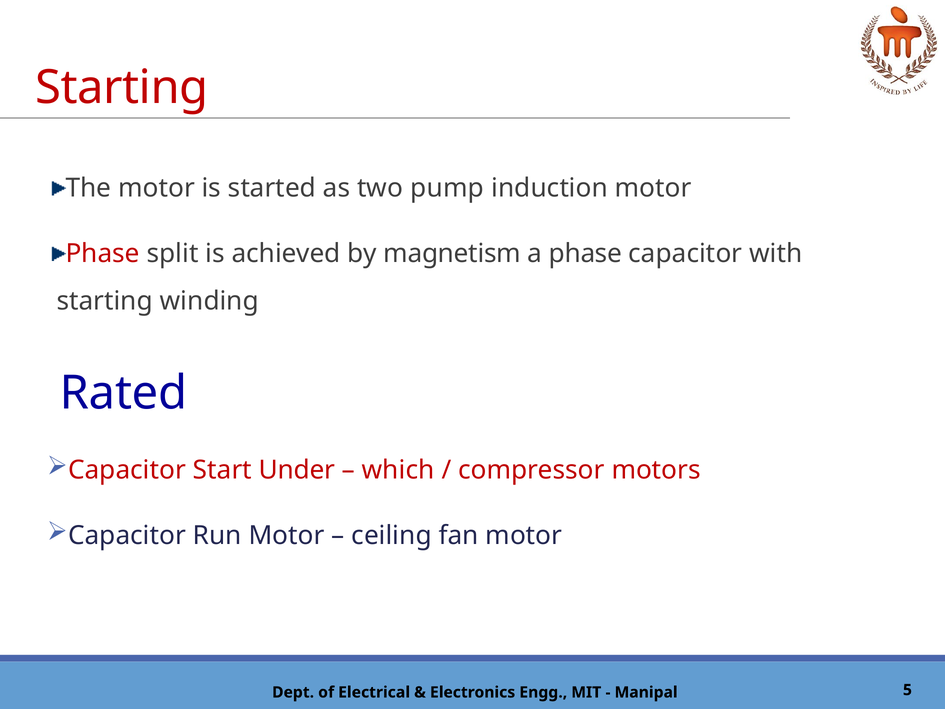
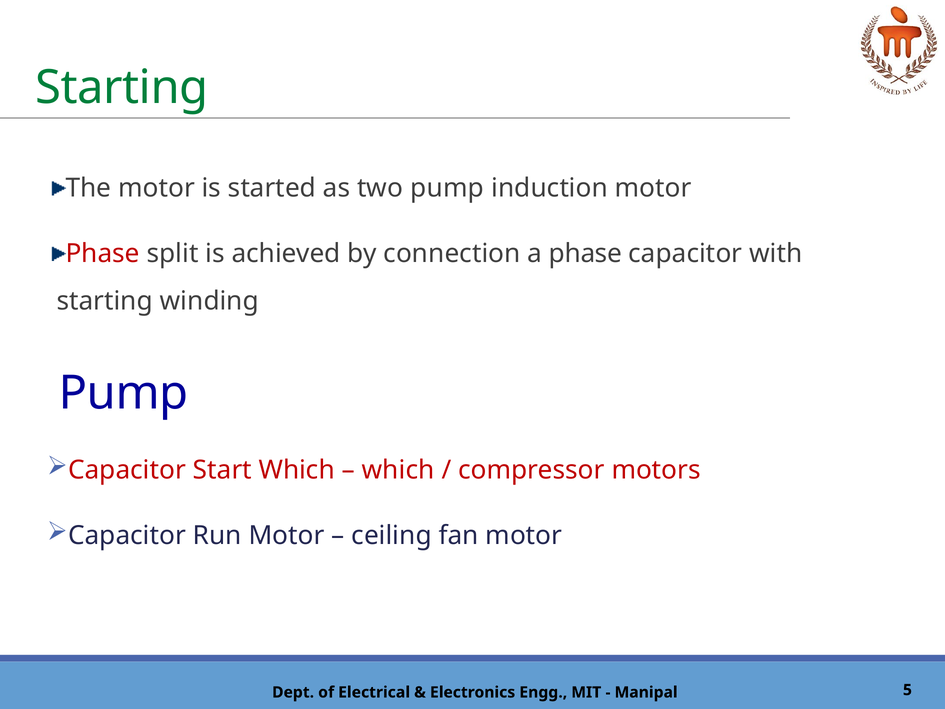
Starting colour: red -> green (122, 88)
magnetism: magnetism -> connection (452, 253)
Rated: Rated -> Pump (124, 393)
Start Under: Under -> Which (297, 470)
